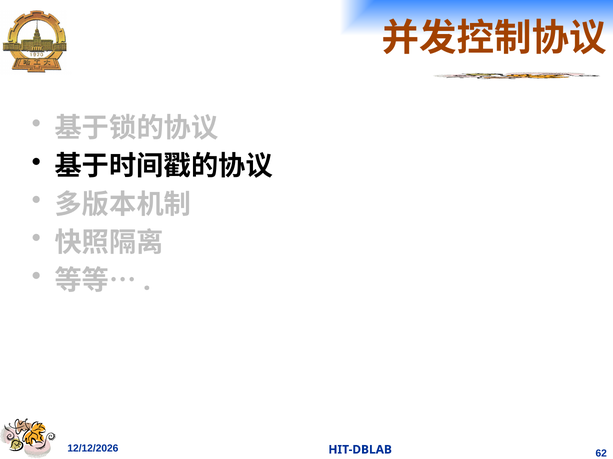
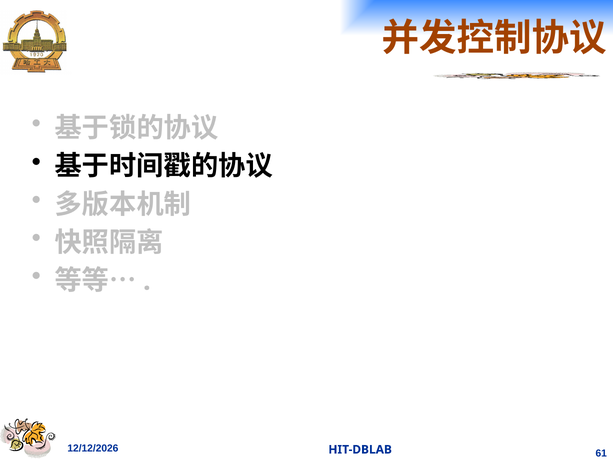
62: 62 -> 61 (601, 454)
